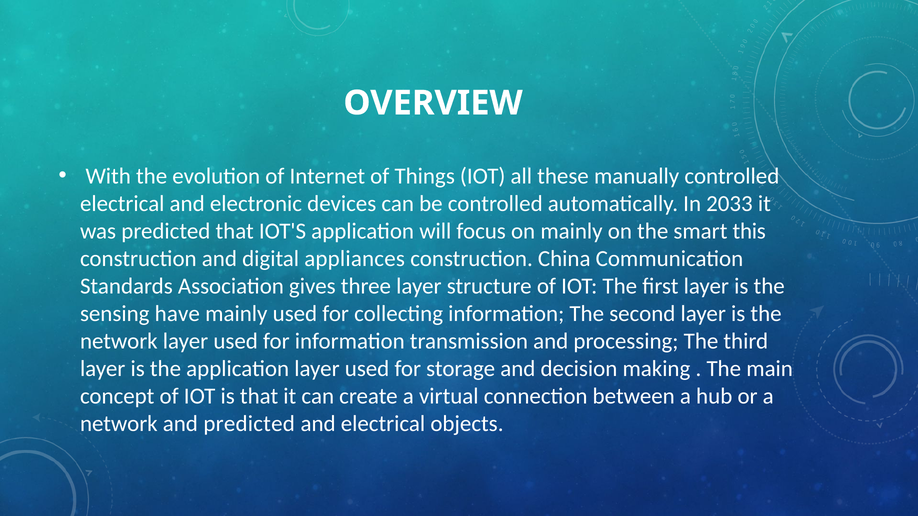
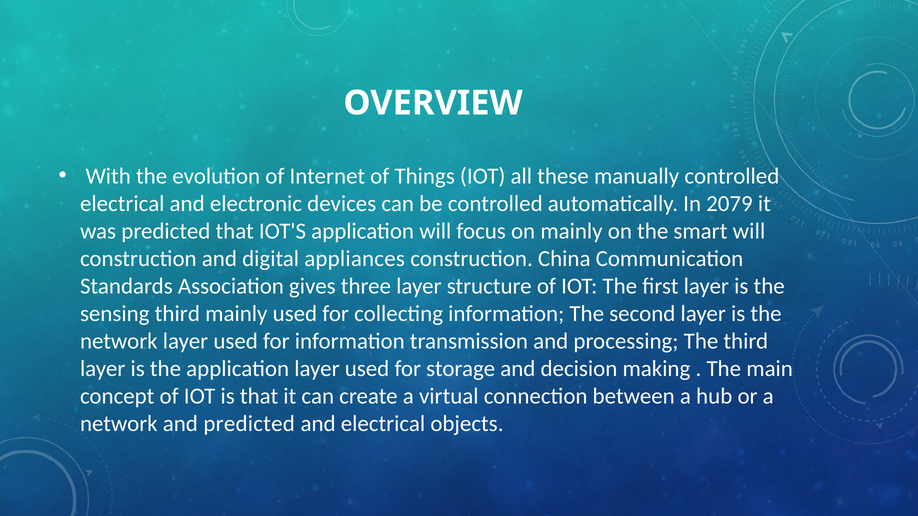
2033: 2033 -> 2079 (729, 204)
smart this: this -> will (749, 231)
sensing have: have -> third (177, 314)
